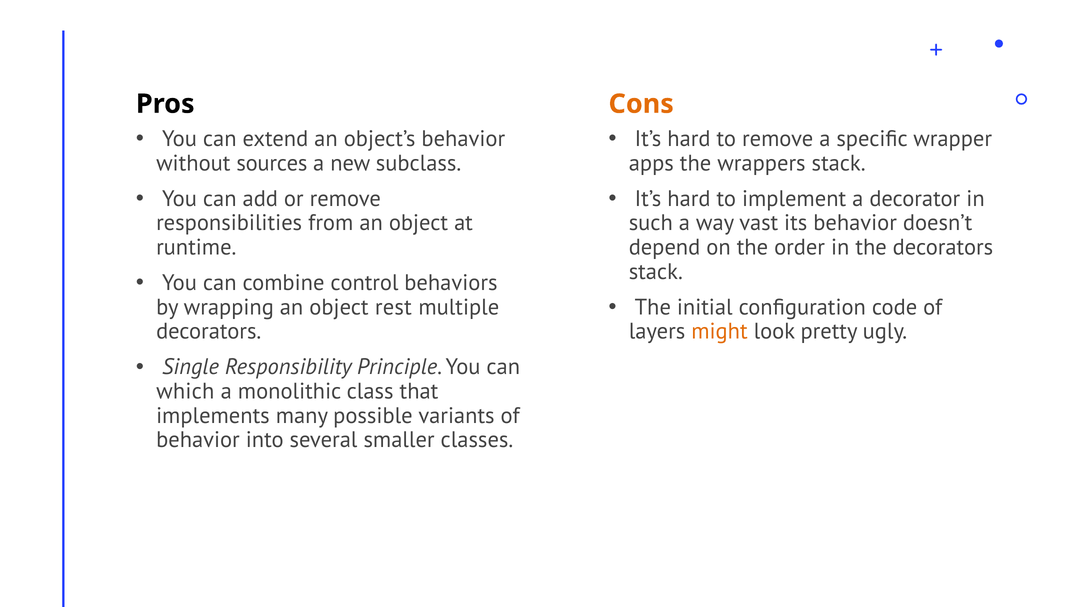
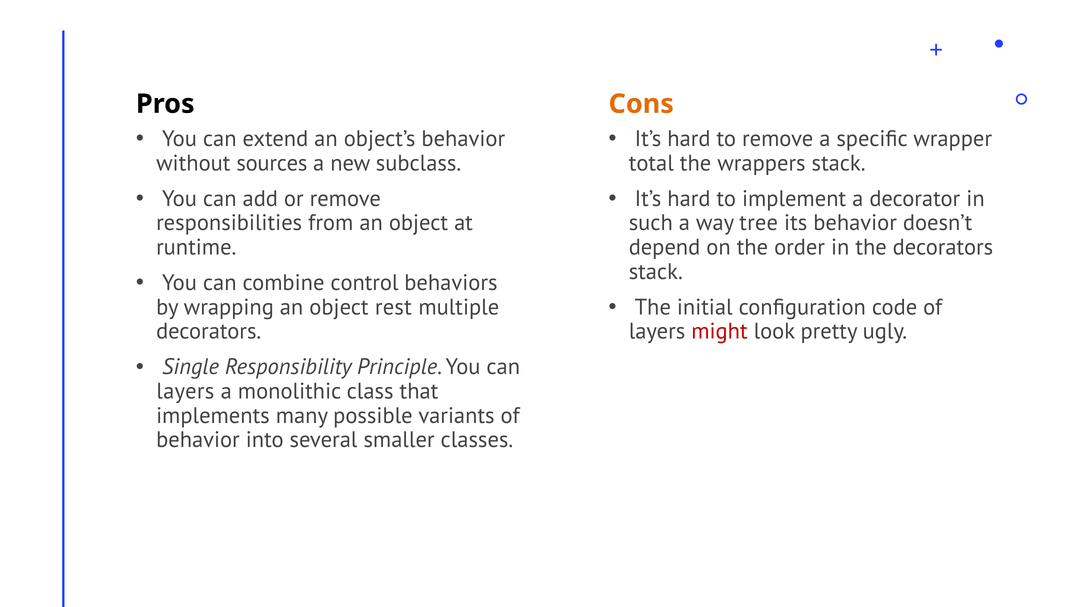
apps: apps -> total (651, 163)
vast: vast -> tree (759, 223)
might colour: orange -> red (719, 331)
which: which -> layers (185, 391)
